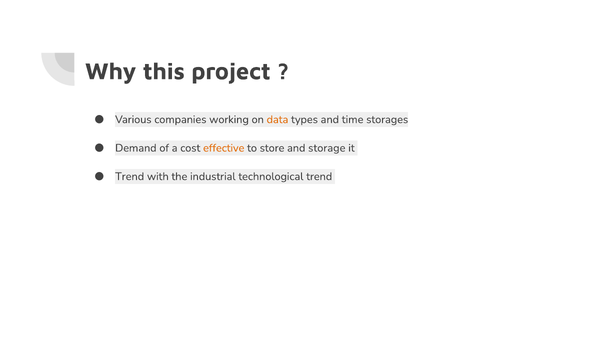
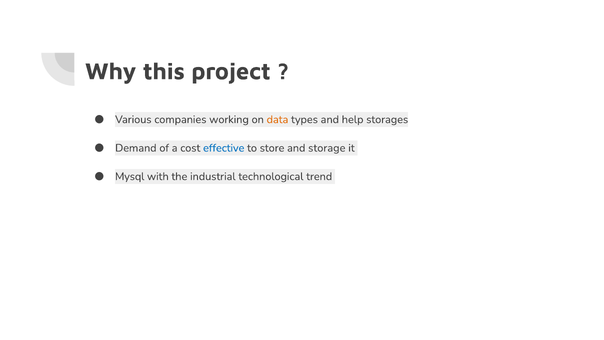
time: time -> help (353, 119)
effective colour: orange -> blue (224, 148)
Trend: Trend -> Mysql (130, 176)
